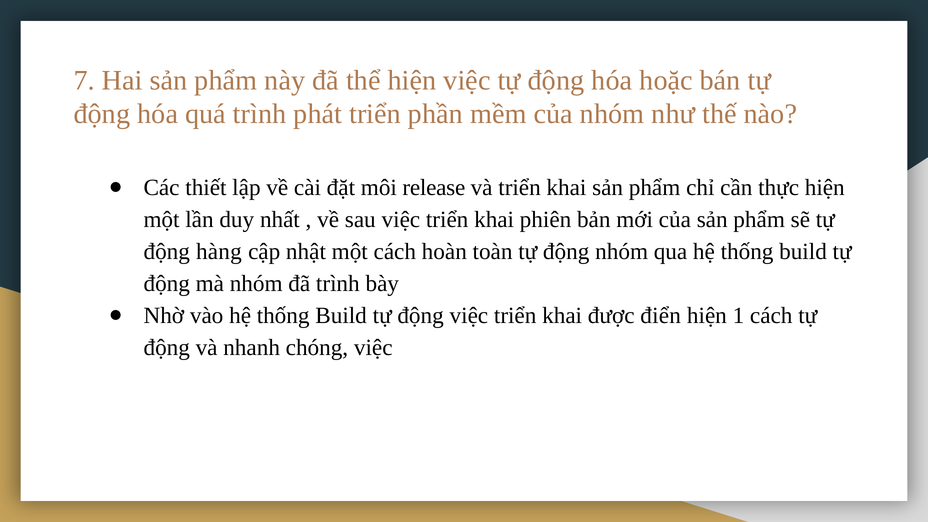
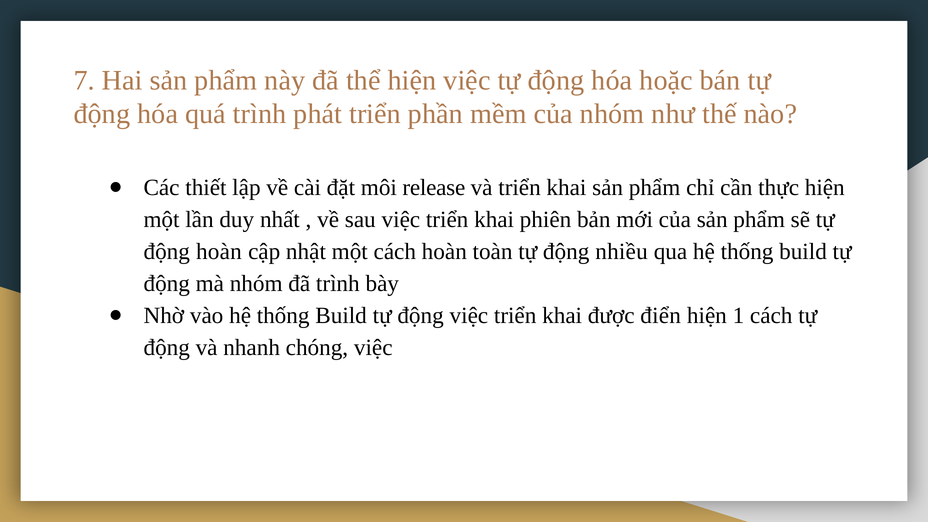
động hàng: hàng -> hoàn (219, 251)
động nhóm: nhóm -> nhiều (622, 251)
